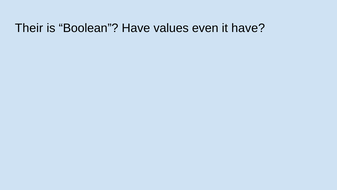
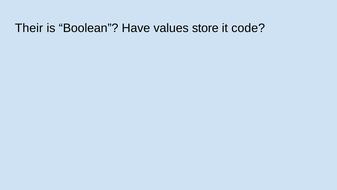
even: even -> store (205, 28)
it have: have -> code (248, 28)
